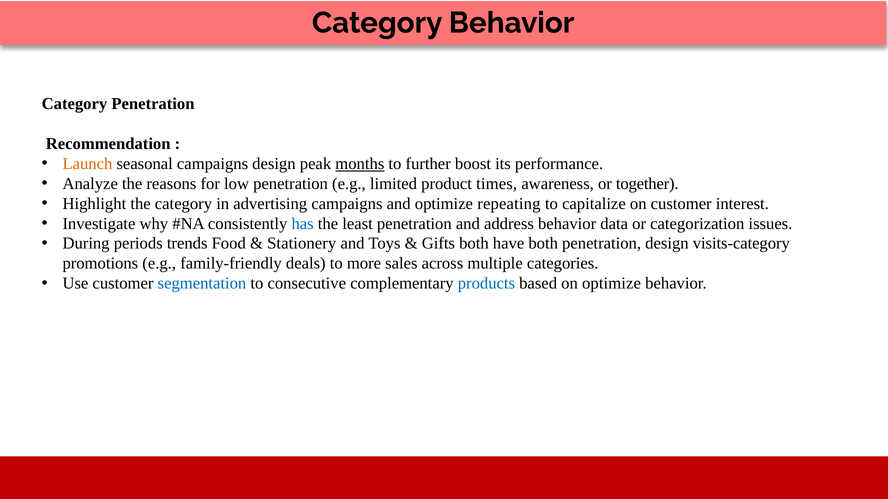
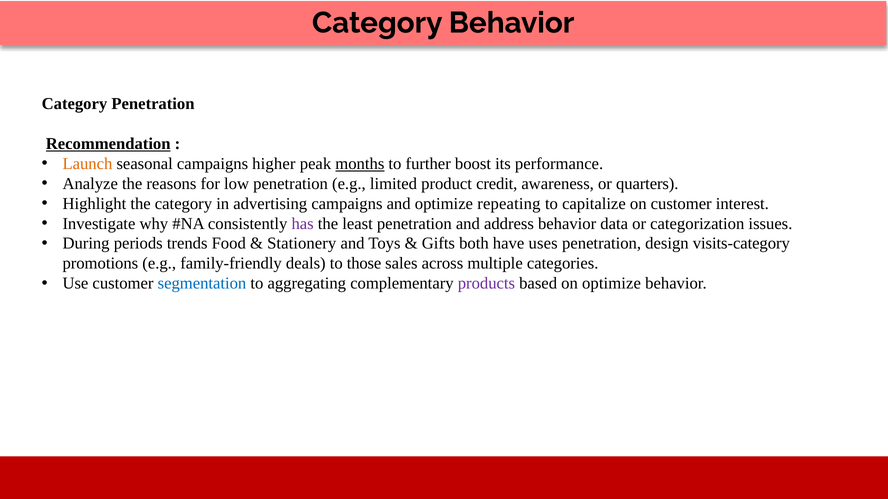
Recommendation underline: none -> present (108, 144)
campaigns design: design -> higher (274, 164)
times: times -> credit (497, 184)
together: together -> quarters (647, 184)
has colour: blue -> purple (303, 224)
have both: both -> uses (543, 244)
more: more -> those (364, 264)
consecutive: consecutive -> aggregating (307, 284)
products colour: blue -> purple (486, 284)
